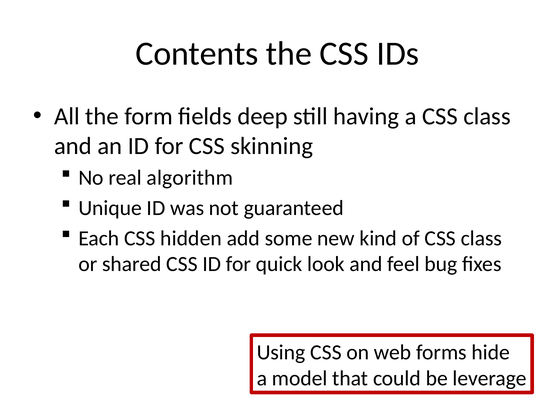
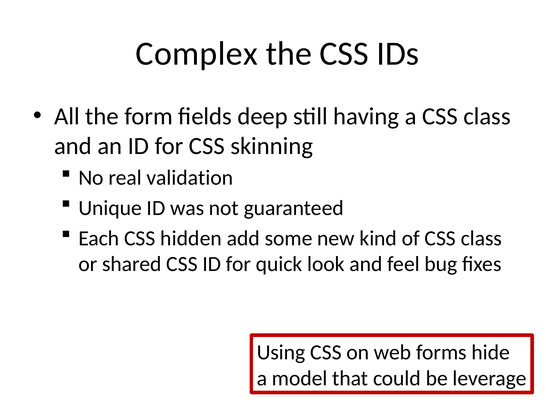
Contents: Contents -> Complex (197, 54)
algorithm: algorithm -> validation (190, 178)
